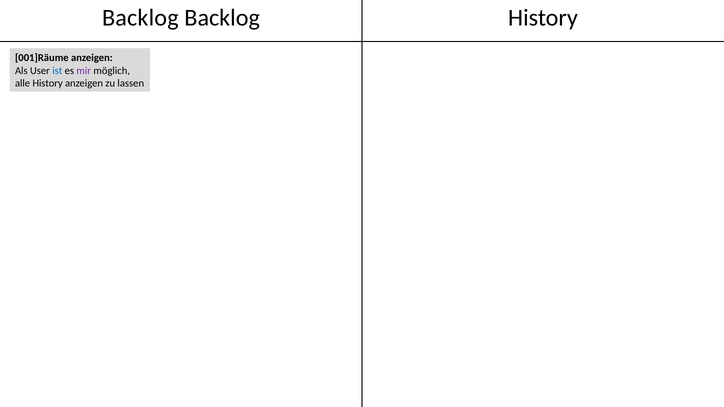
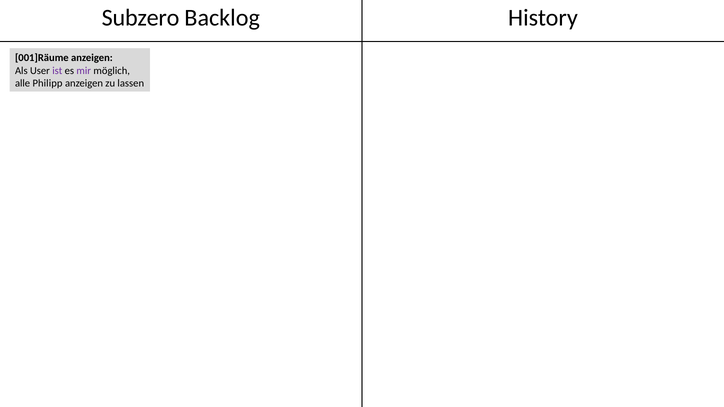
Backlog: Backlog -> Subzero (141, 18)
ist colour: blue -> purple (57, 71)
alle History: History -> Philipp (47, 83)
